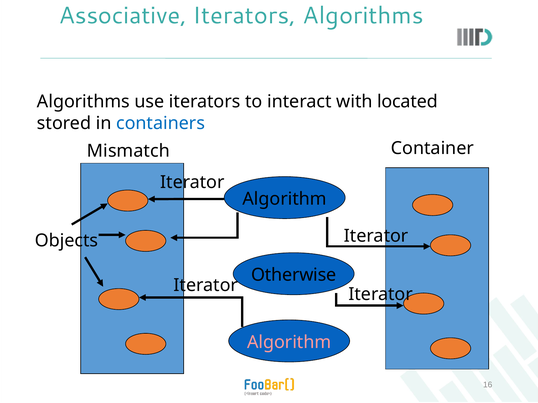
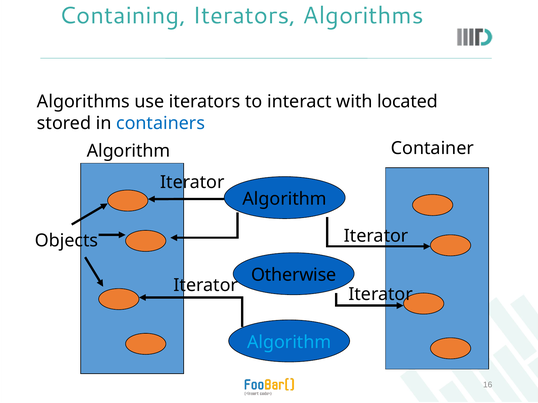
Associative: Associative -> Containing (123, 16)
Mismatch: Mismatch -> Algorithm (129, 151)
Algorithm colour: pink -> light blue (289, 343)
